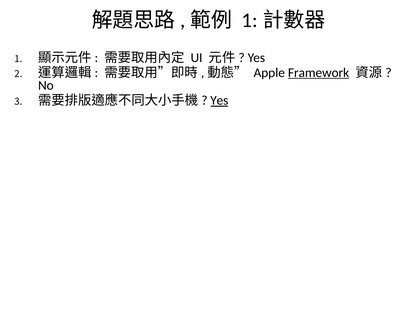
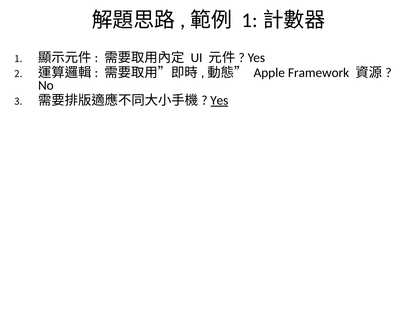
Framework underline: present -> none (319, 73)
